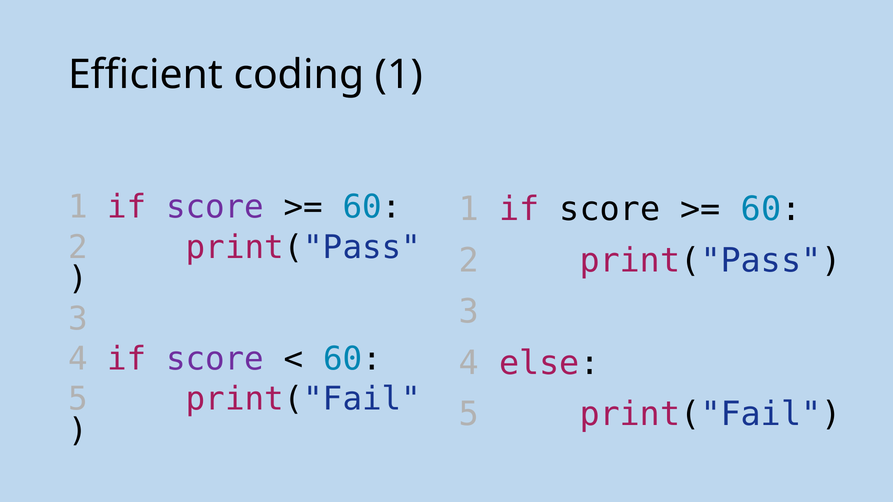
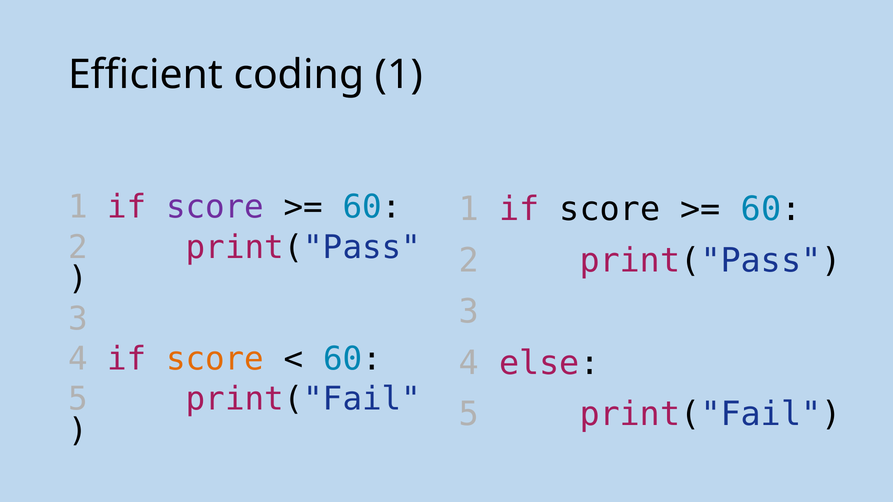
score colour: purple -> orange (215, 359)
